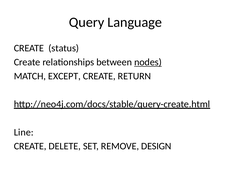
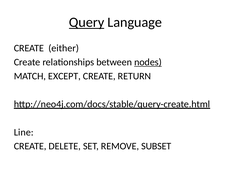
Query underline: none -> present (87, 22)
status: status -> either (64, 48)
DESIGN: DESIGN -> SUBSET (156, 146)
